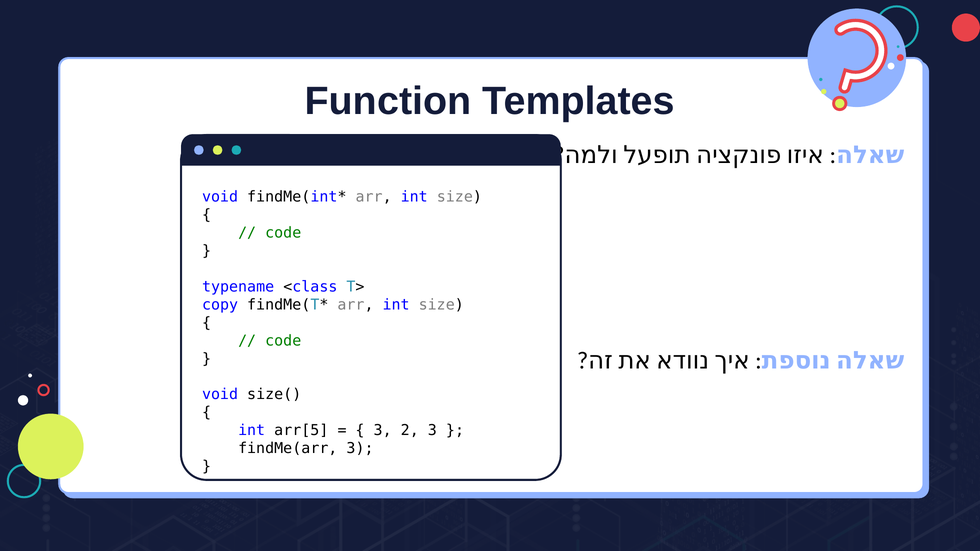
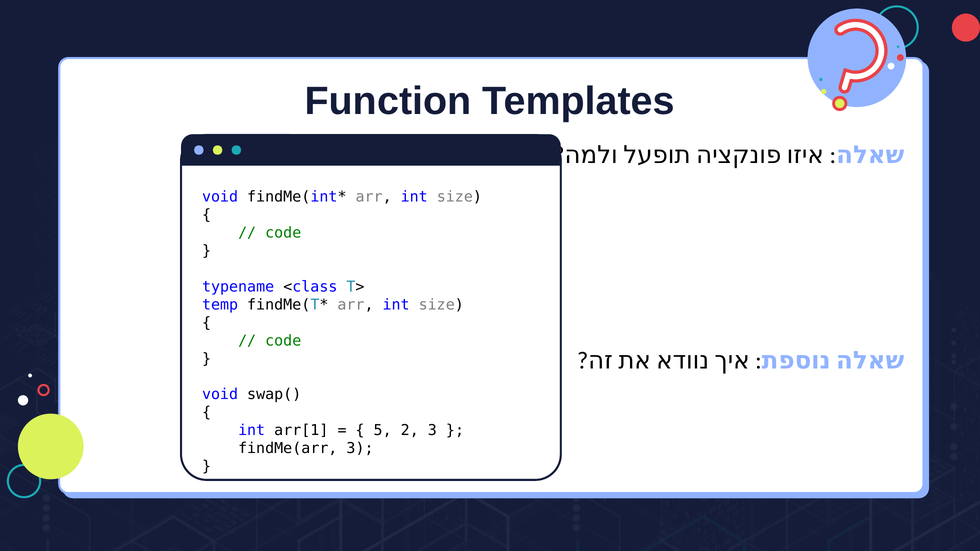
copy: copy -> temp (220, 305)
size(: size( -> swap( (274, 395)
arr[5: arr[5 -> arr[1 (301, 431)
3: 3 -> 5 (383, 431)
